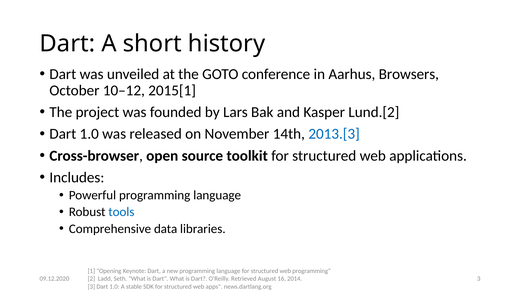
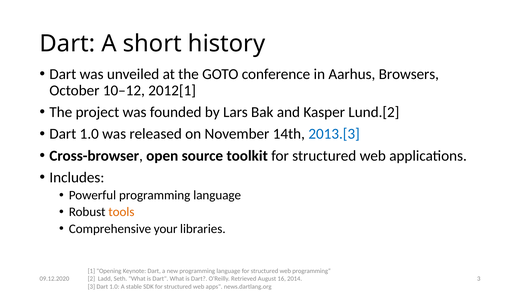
2015[1: 2015[1 -> 2012[1 (172, 91)
tools colour: blue -> orange (121, 212)
data: data -> your (166, 229)
